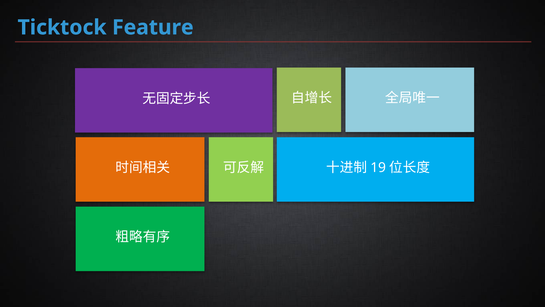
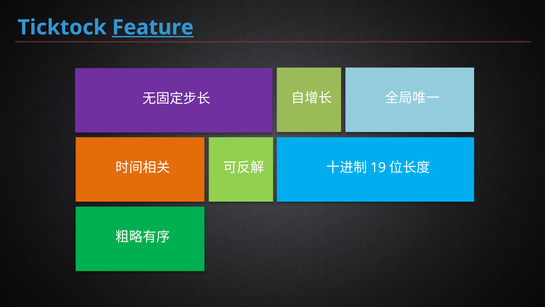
Feature underline: none -> present (153, 27)
